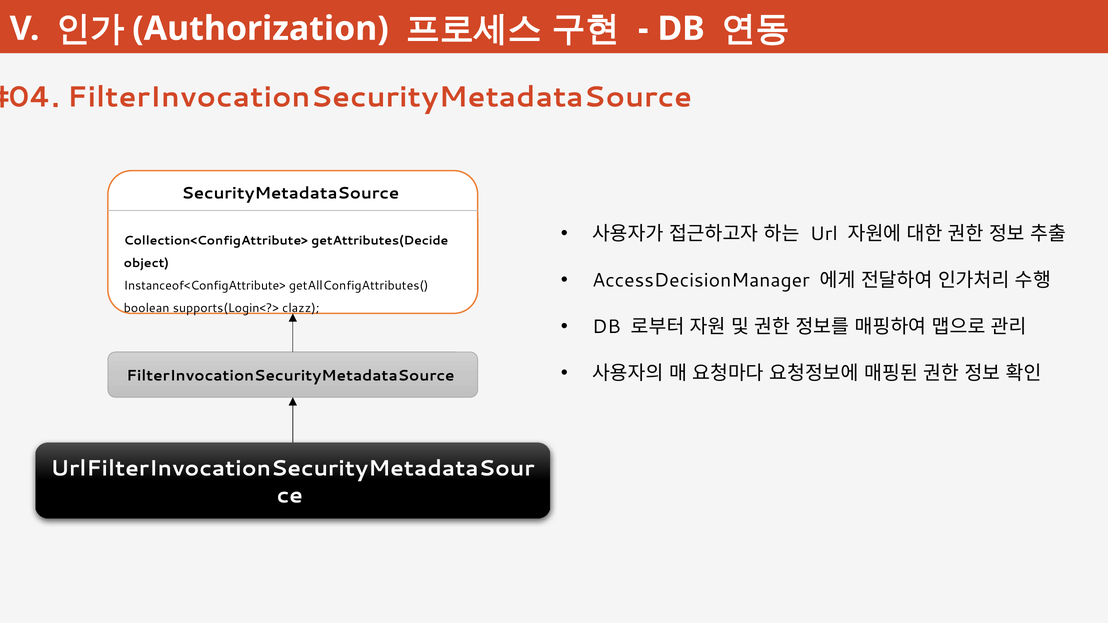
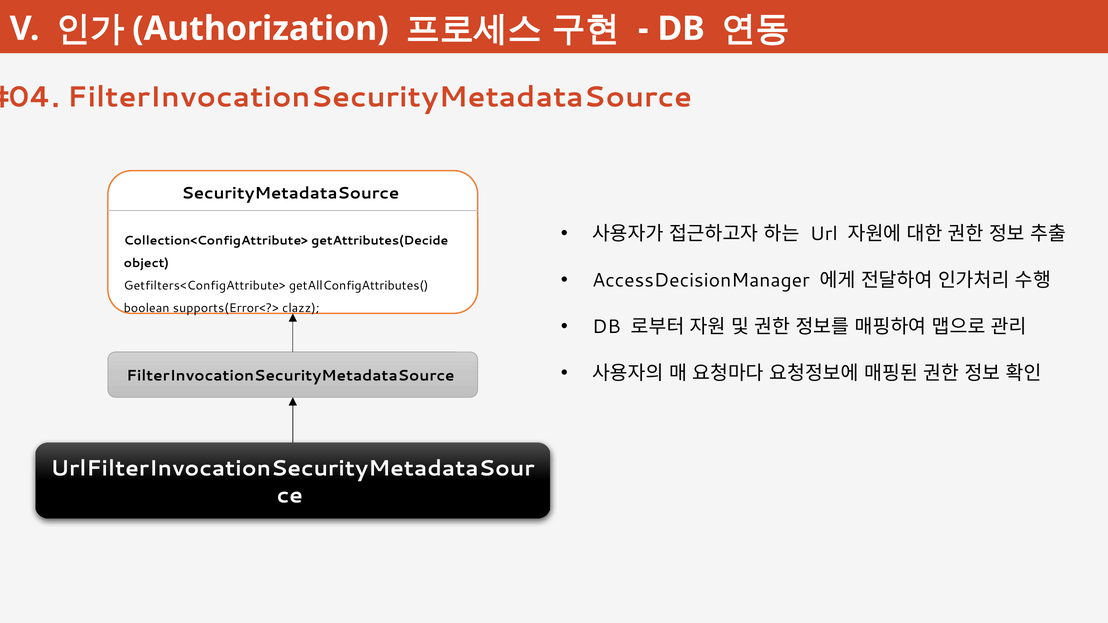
Instanceof<ConfigAttribute>: Instanceof<ConfigAttribute> -> Getfilters<ConfigAttribute> (205, 286)
supports(Login<?>: supports(Login<?> -> supports(Error<?> (226, 308)
